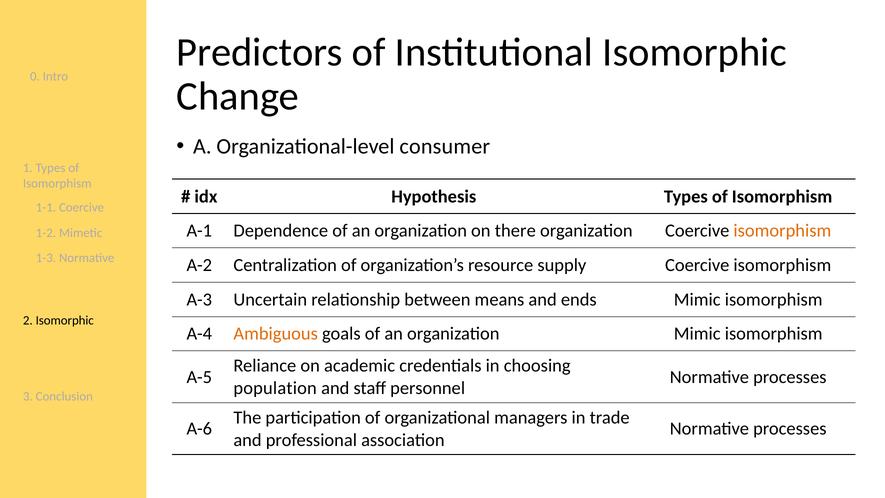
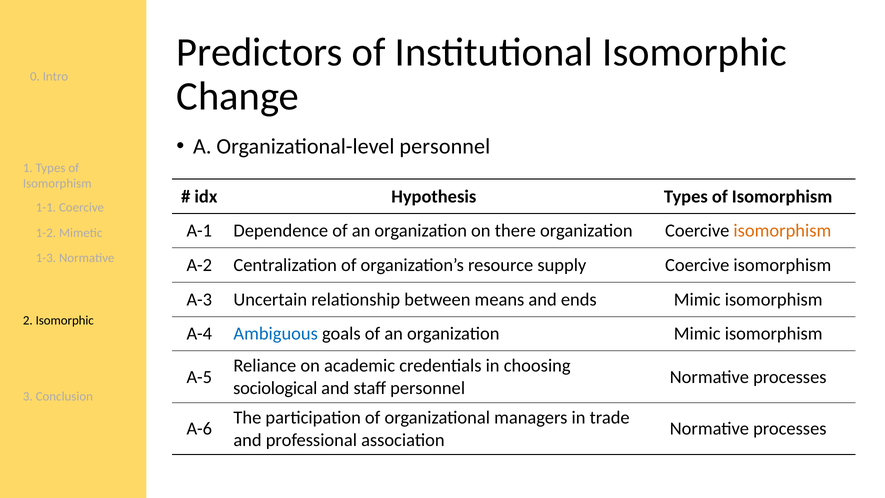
Organizational-level consumer: consumer -> personnel (445, 146)
Ambiguous colour: orange -> blue (276, 334)
population: population -> sociological (275, 388)
